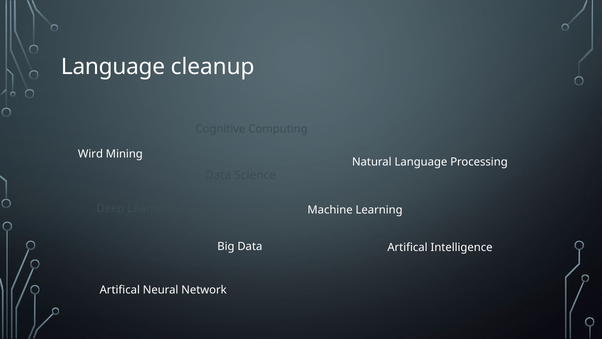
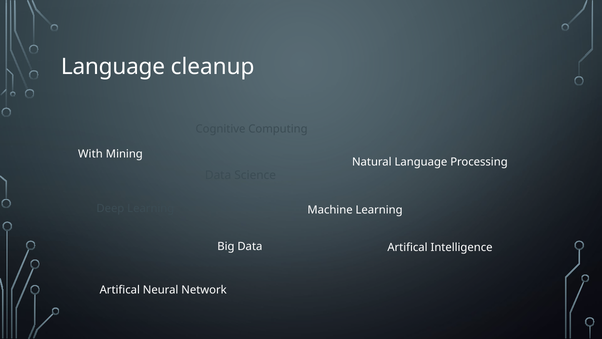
Wird: Wird -> With (90, 154)
